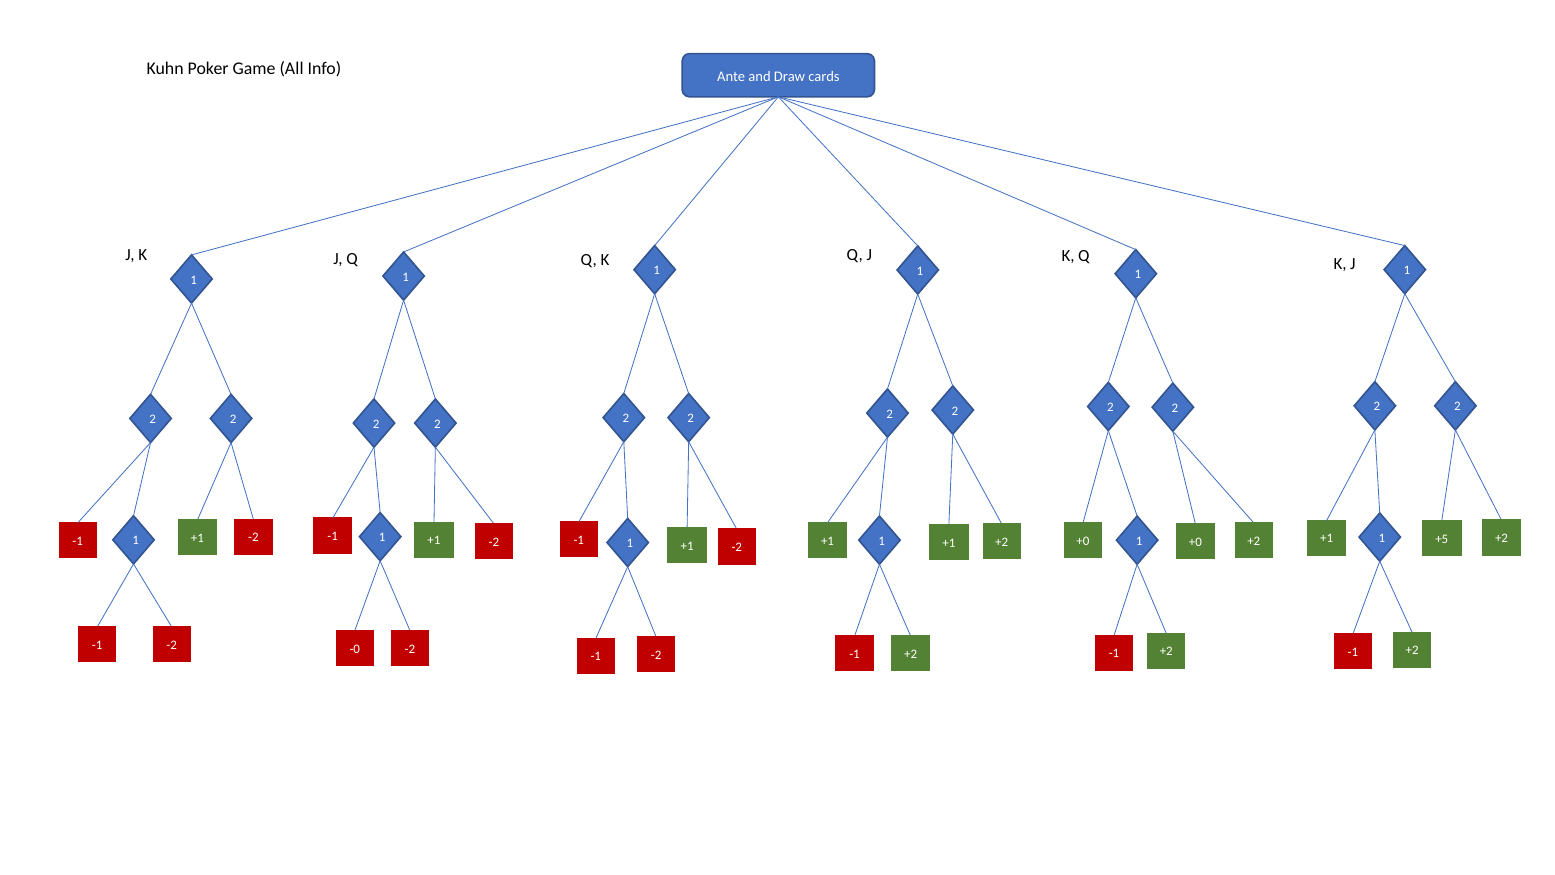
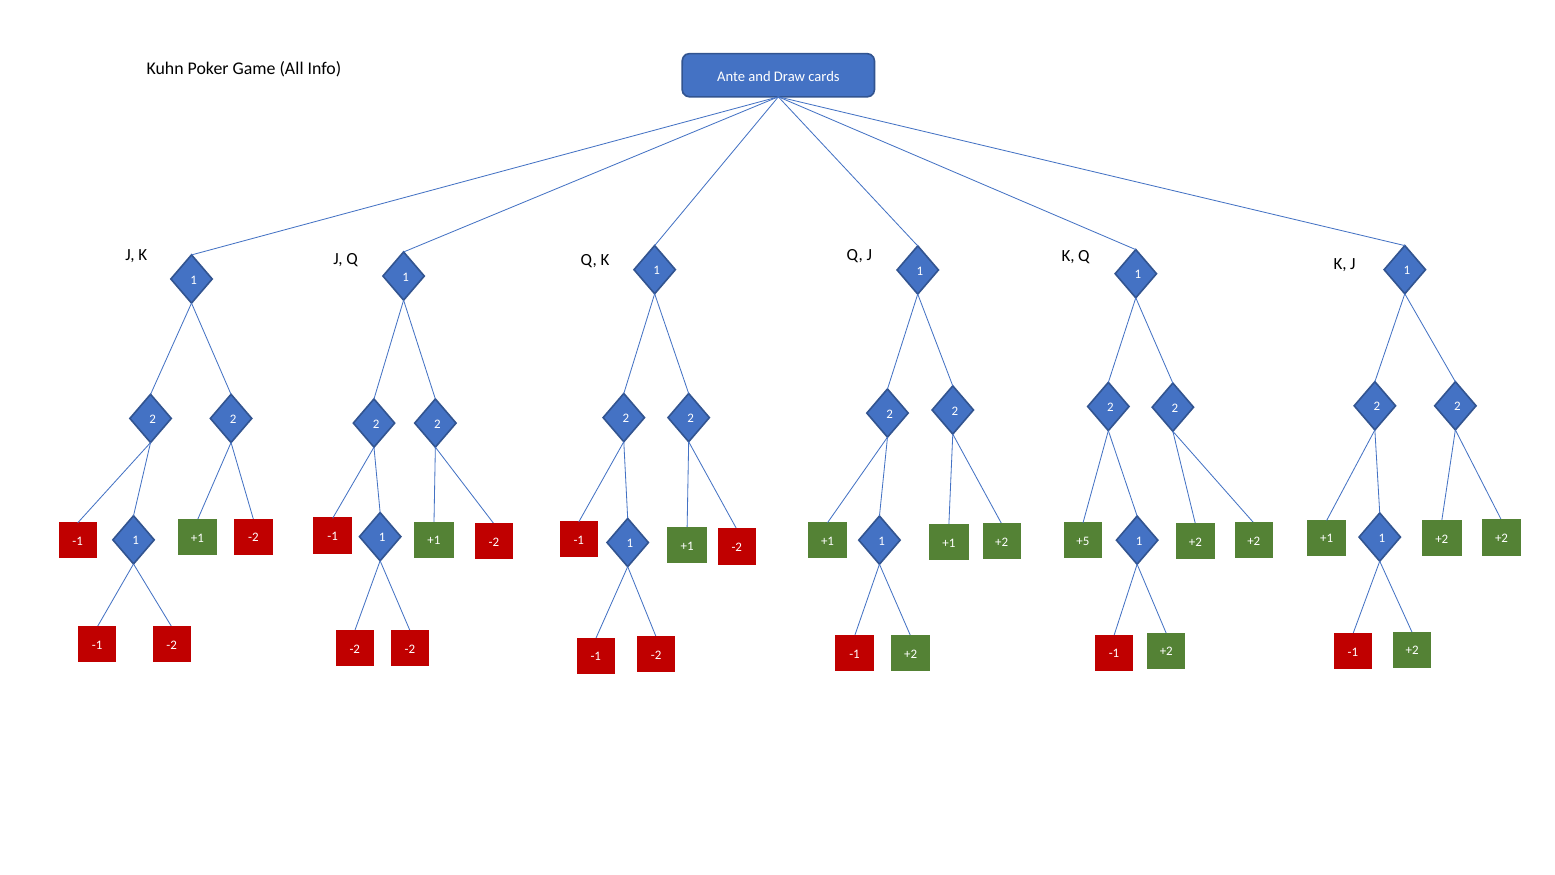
+5: +5 -> +2 (1442, 539)
+0: +0 -> +5 (1083, 541)
+0: +0 -> +2 (1195, 542)
-0: -0 -> -2 (355, 649)
